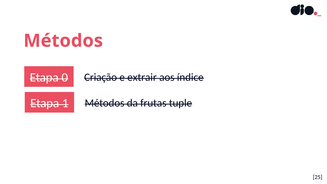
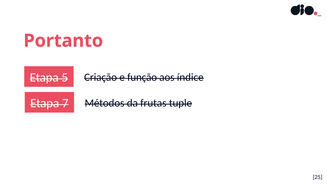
Métodos: Métodos -> Portanto (63, 41)
0: 0 -> 5 (65, 77)
extrair: extrair -> função (142, 77)
1: 1 -> 7 (65, 103)
